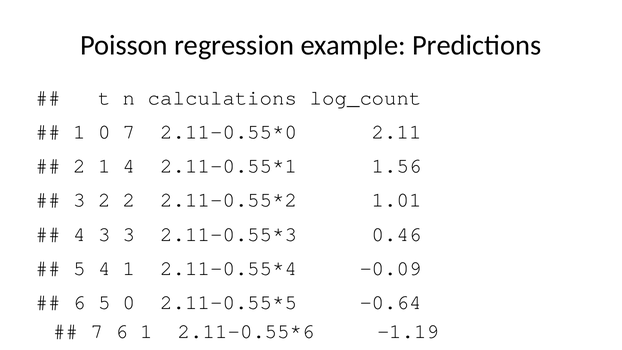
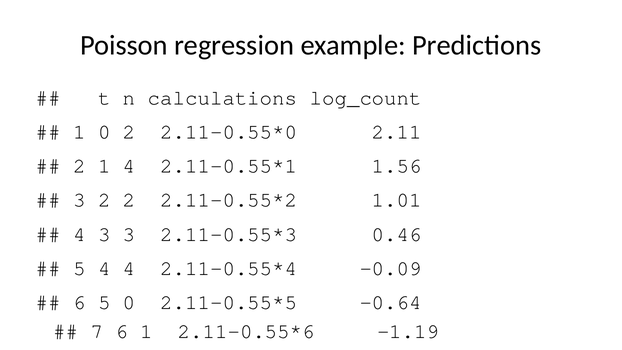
0 7: 7 -> 2 (129, 132)
4 1: 1 -> 4 (129, 268)
